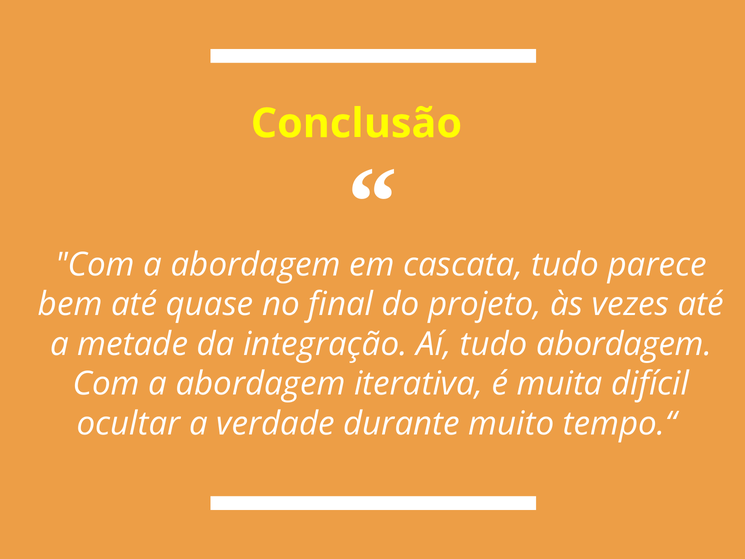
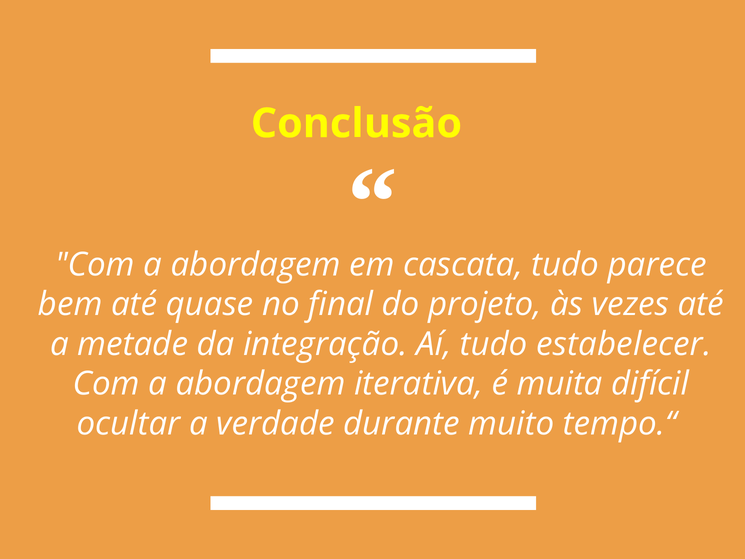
tudo abordagem: abordagem -> estabelecer (624, 344)
